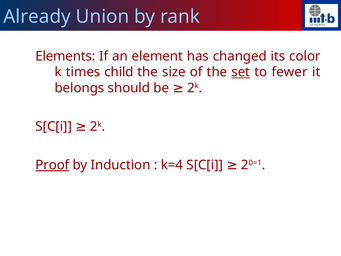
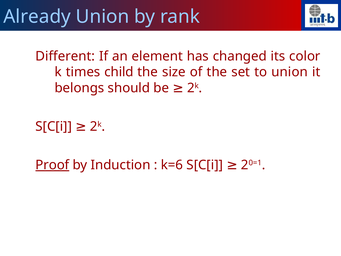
Elements: Elements -> Different (65, 56)
set underline: present -> none (241, 72)
to fewer: fewer -> union (290, 72)
k=4: k=4 -> k=6 (172, 165)
